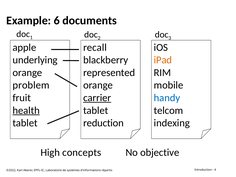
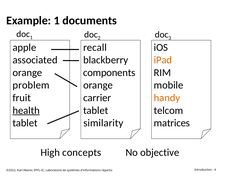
Example 6: 6 -> 1 (57, 20)
underlying: underlying -> associated (35, 60)
represented: represented -> components (109, 73)
carrier underline: present -> none (97, 98)
handy colour: blue -> orange (167, 98)
reduction: reduction -> similarity (103, 123)
indexing: indexing -> matrices (172, 123)
